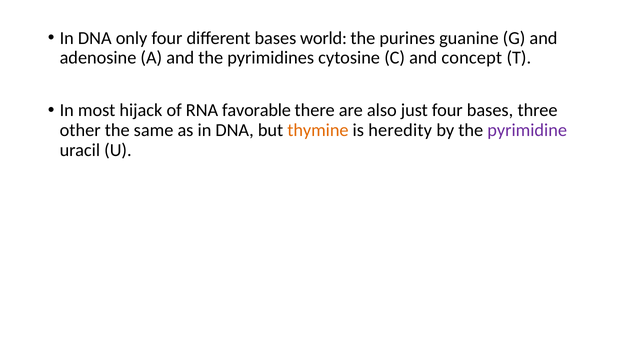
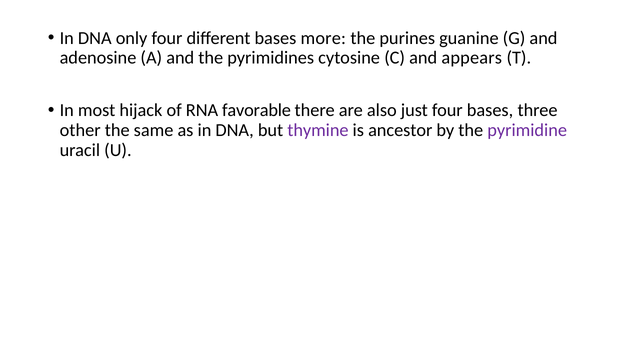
world: world -> more (323, 38)
concept: concept -> appears (472, 58)
thymine colour: orange -> purple (318, 130)
heredity: heredity -> ancestor (400, 130)
